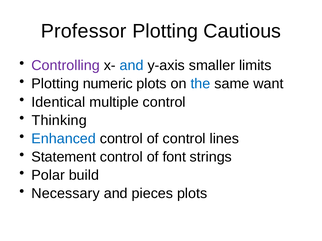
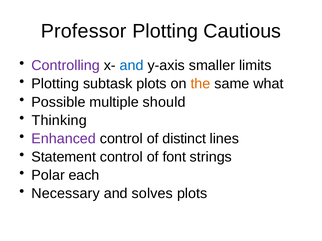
numeric: numeric -> subtask (108, 84)
the colour: blue -> orange (200, 84)
want: want -> what (269, 84)
Identical: Identical -> Possible (58, 102)
multiple control: control -> should (164, 102)
Enhanced colour: blue -> purple (64, 139)
of control: control -> distinct (184, 139)
build: build -> each (84, 176)
pieces: pieces -> solves (152, 194)
